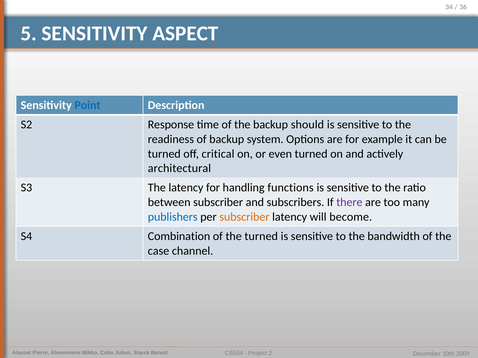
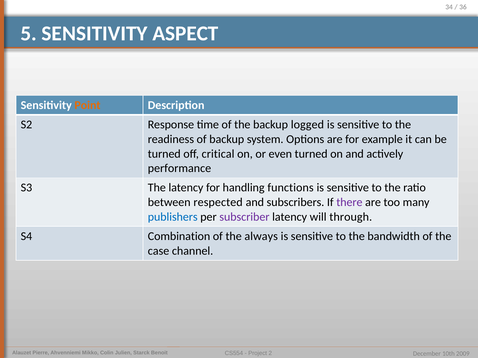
Point colour: blue -> orange (87, 105)
should: should -> logged (307, 125)
architectural: architectural -> performance (179, 169)
between subscriber: subscriber -> respected (218, 203)
subscriber colour: orange -> purple (244, 217)
become: become -> through (351, 217)
the turned: turned -> always (261, 237)
